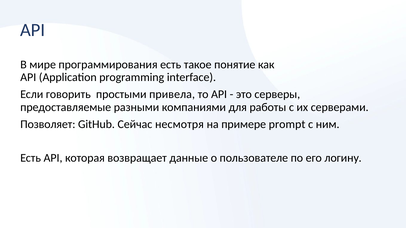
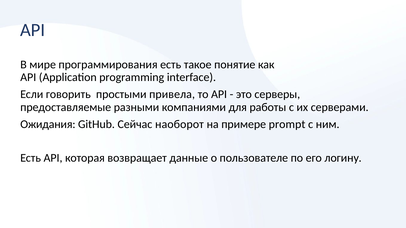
Позволяет: Позволяет -> Ожидания (48, 124)
несмотря: несмотря -> наоборот (179, 124)
